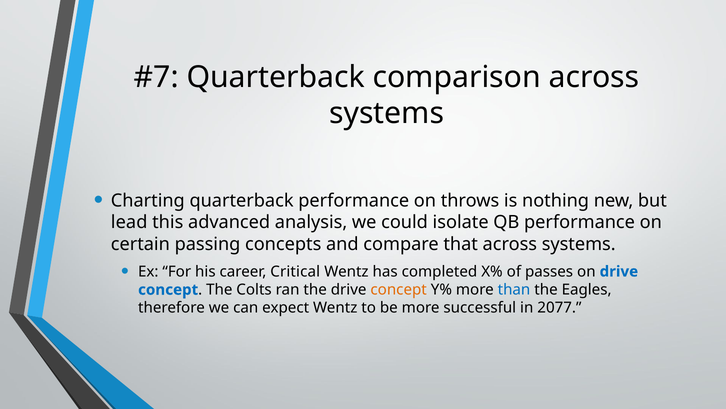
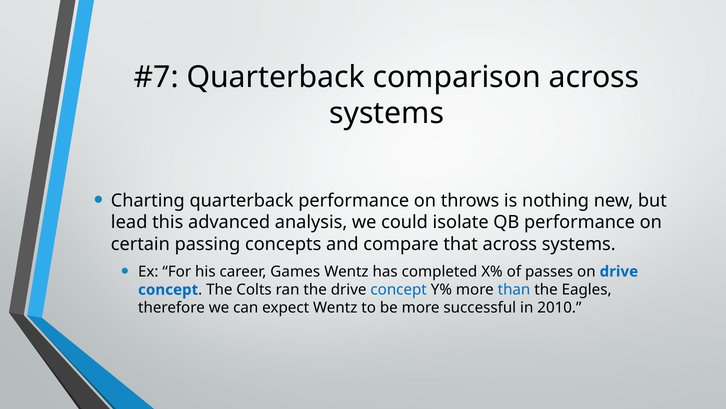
Critical: Critical -> Games (295, 271)
concept colour: orange -> blue (399, 289)
2077: 2077 -> 2010 (559, 307)
